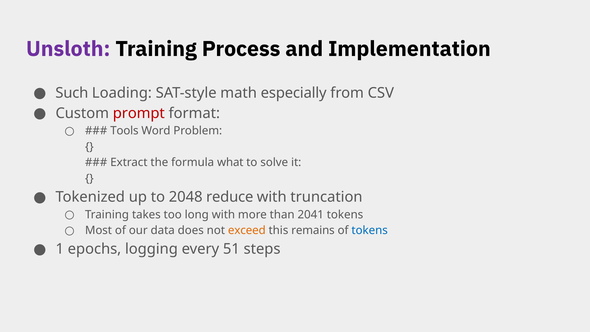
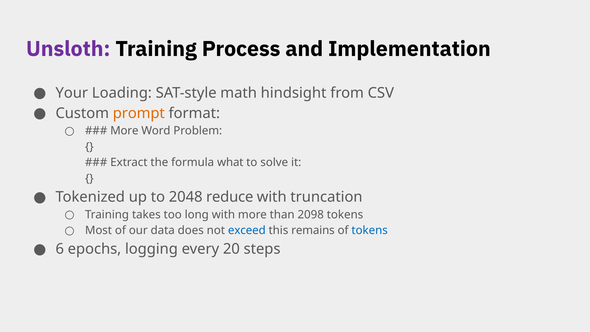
Such: Such -> Your (72, 93)
especially: especially -> hindsight (294, 93)
prompt colour: red -> orange (139, 113)
Tools: Tools -> More (124, 131)
2041: 2041 -> 2098 (311, 215)
exceed colour: orange -> blue (247, 230)
1: 1 -> 6 (60, 249)
51: 51 -> 20 (231, 249)
